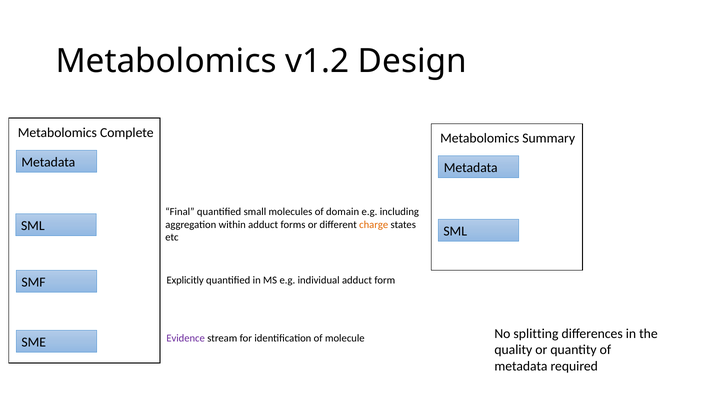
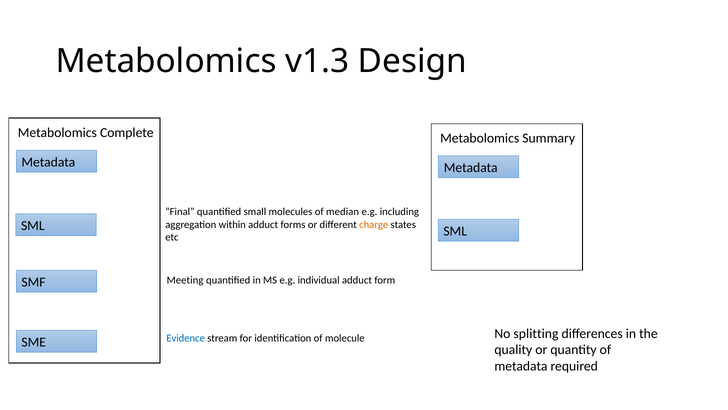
v1.2: v1.2 -> v1.3 (317, 61)
domain: domain -> median (343, 211)
Explicitly: Explicitly -> Meeting (185, 280)
Evidence colour: purple -> blue (186, 338)
